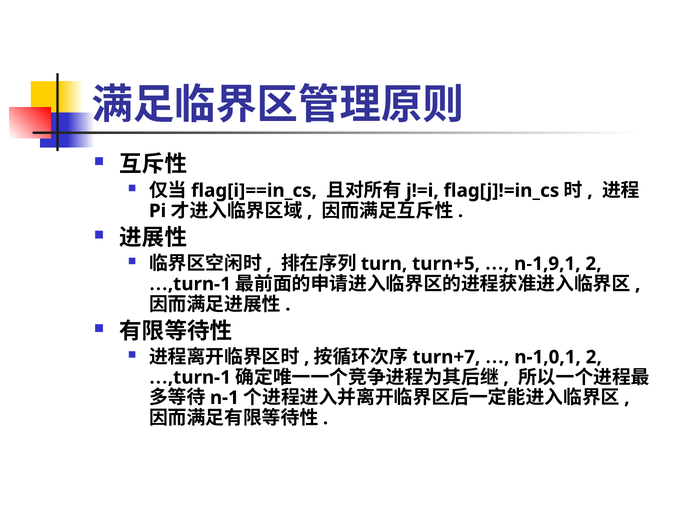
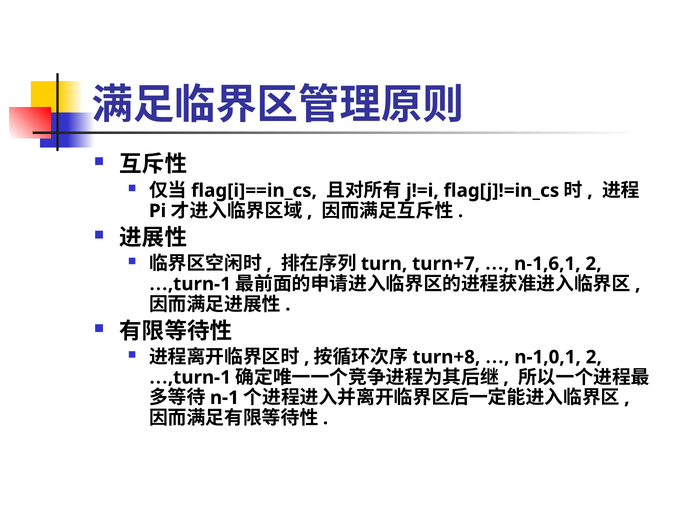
turn+5: turn+5 -> turn+7 (446, 264)
n-1,9,1: n-1,9,1 -> n-1,6,1 (547, 264)
turn+7: turn+7 -> turn+8 (446, 357)
